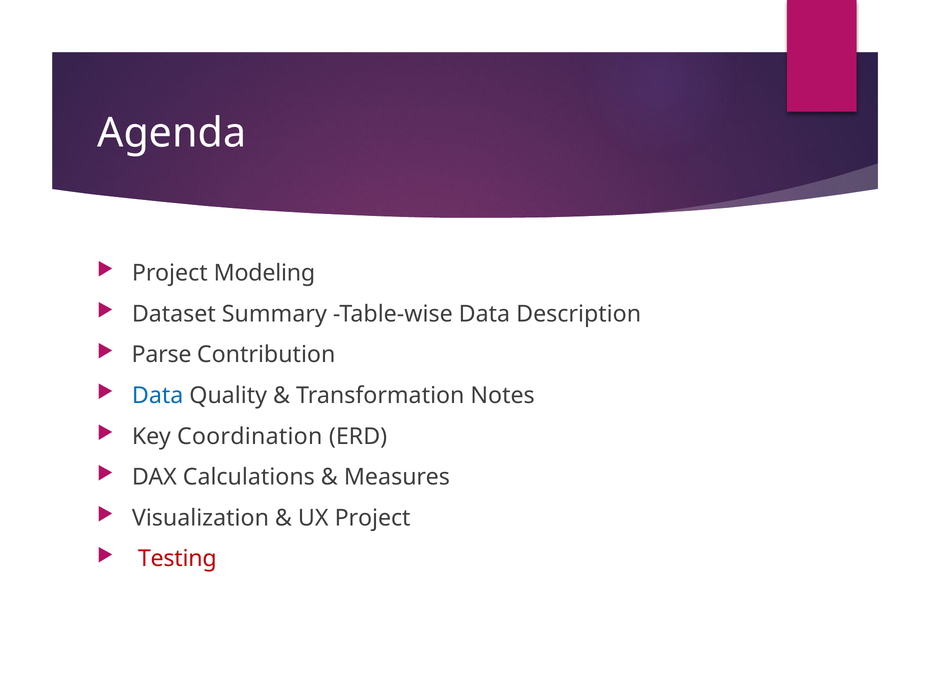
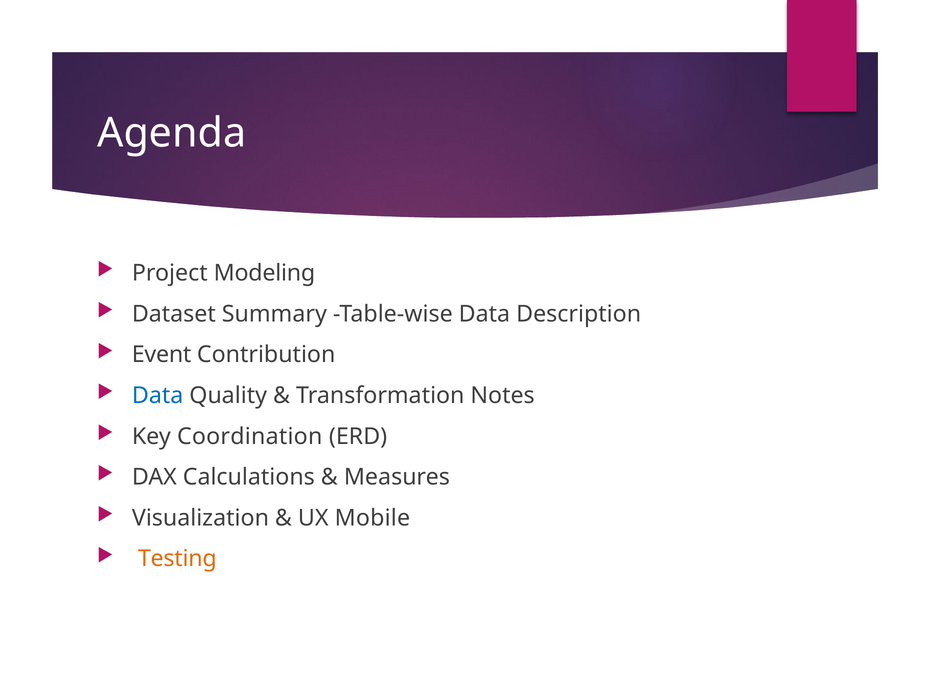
Parse: Parse -> Event (162, 355)
UX Project: Project -> Mobile (372, 518)
Testing colour: red -> orange (177, 559)
